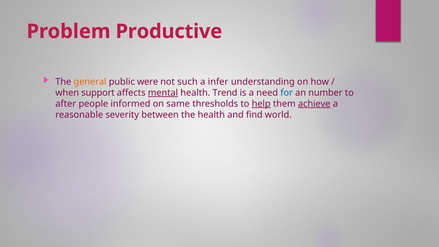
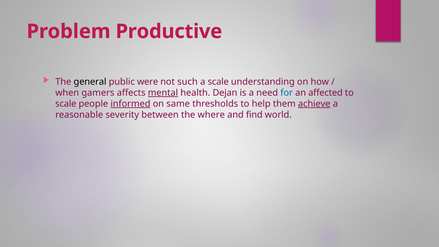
general colour: orange -> black (90, 82)
a infer: infer -> scale (218, 82)
support: support -> gamers (98, 93)
Trend: Trend -> Dejan (225, 93)
number: number -> affected (325, 93)
after: after -> scale (66, 104)
informed underline: none -> present (130, 104)
help underline: present -> none (261, 104)
the health: health -> where (211, 115)
